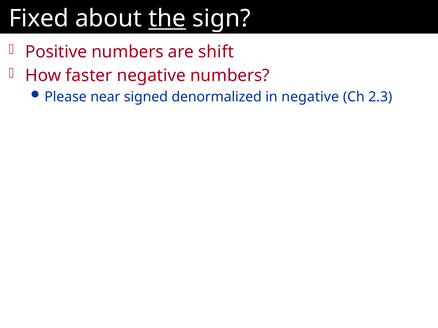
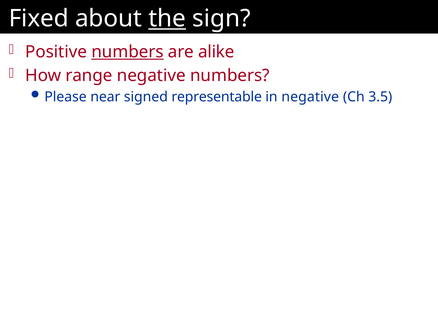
numbers underline: none -> present (128, 52)
shift: shift -> alike (216, 52)
faster: faster -> range (89, 76)
denormalized: denormalized -> representable (217, 97)
2.3: 2.3 -> 3.5 (380, 97)
